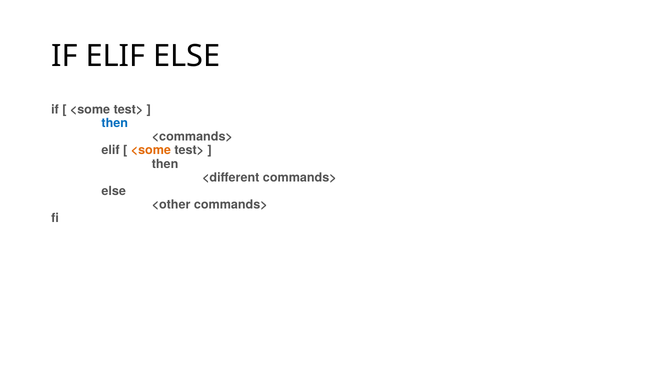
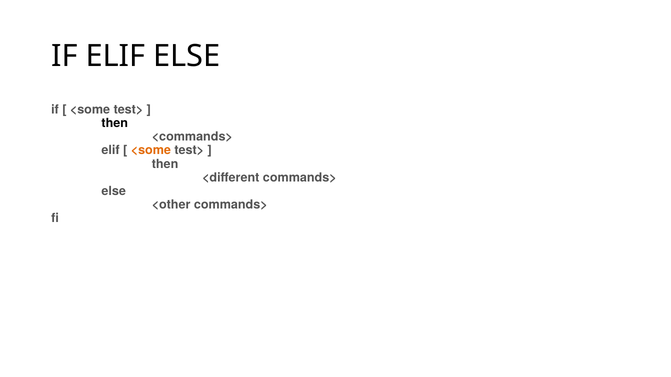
then colour: blue -> black (115, 123)
